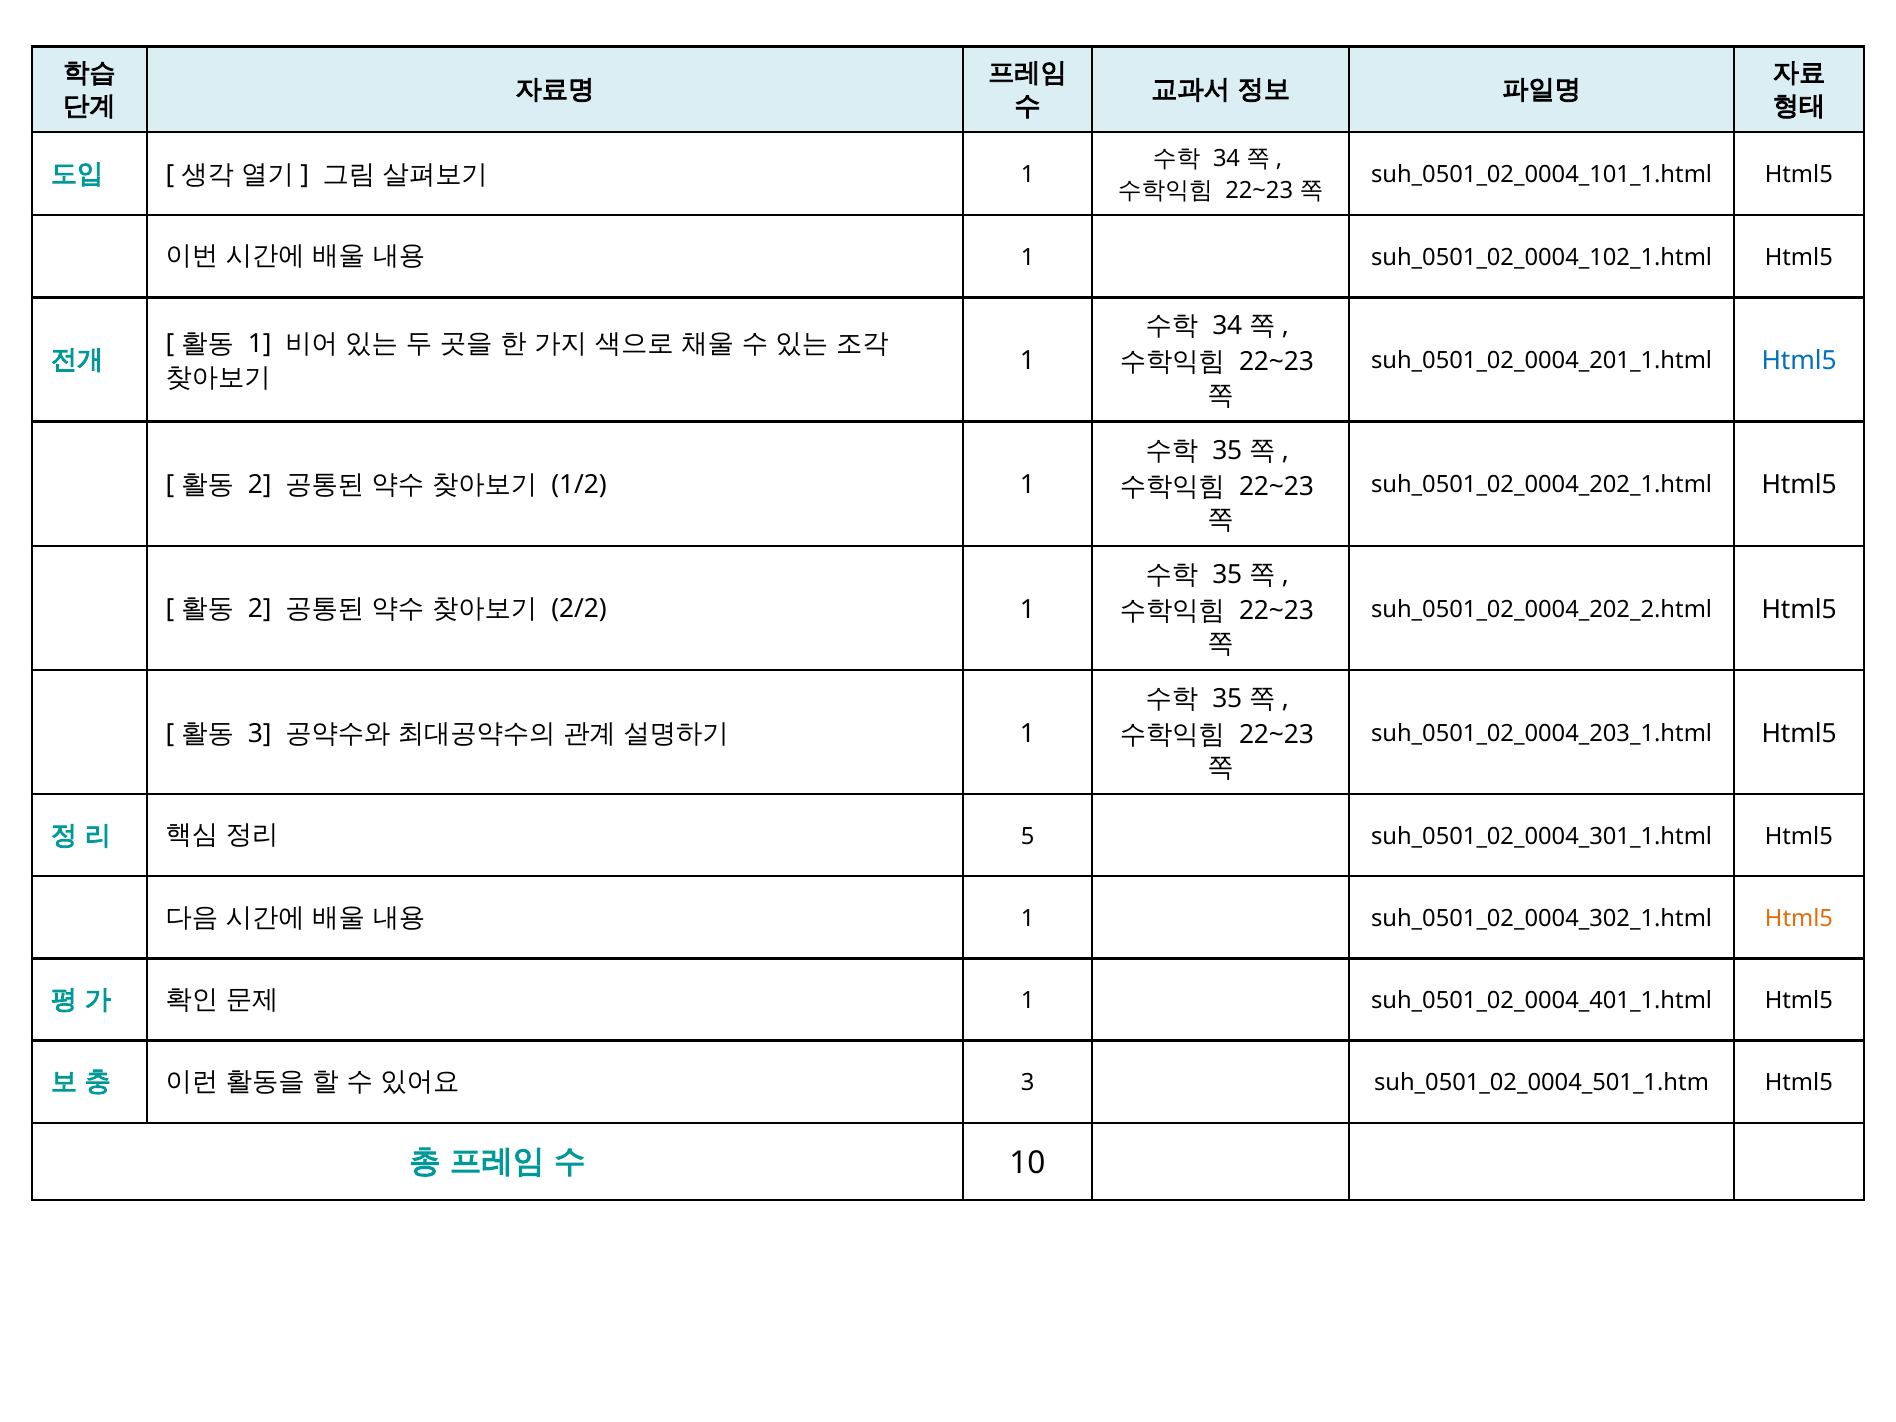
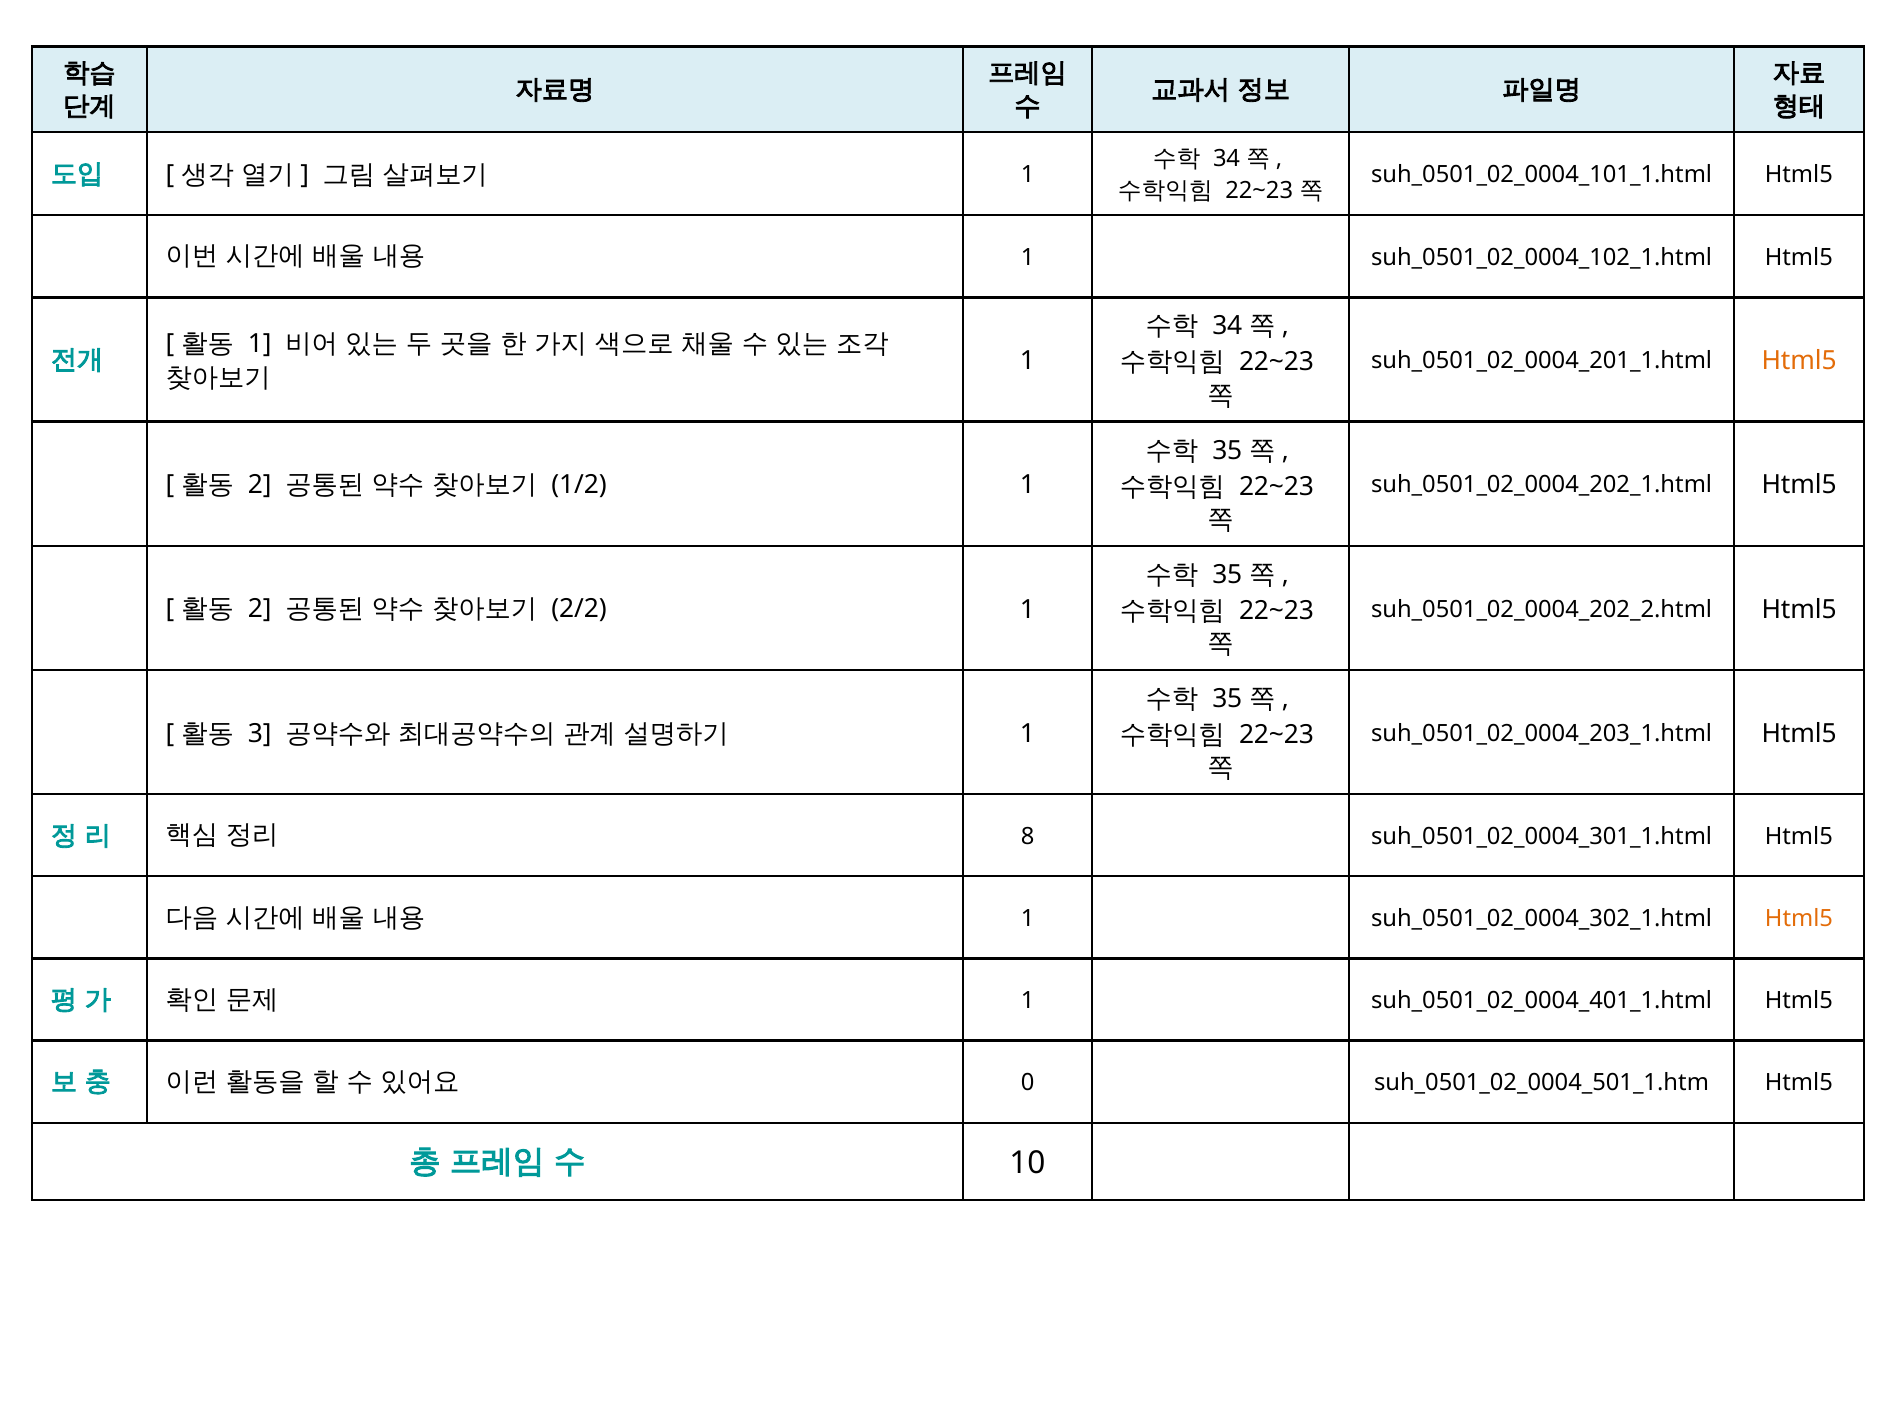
Html5 colour: blue -> orange (1799, 361)
5: 5 -> 8 (1028, 837)
3: 3 -> 0 (1028, 1083)
